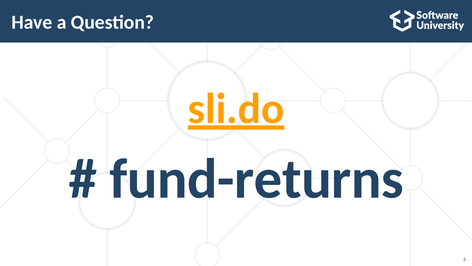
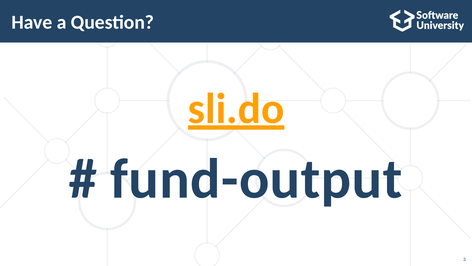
fund-returns: fund-returns -> fund-output (256, 179)
